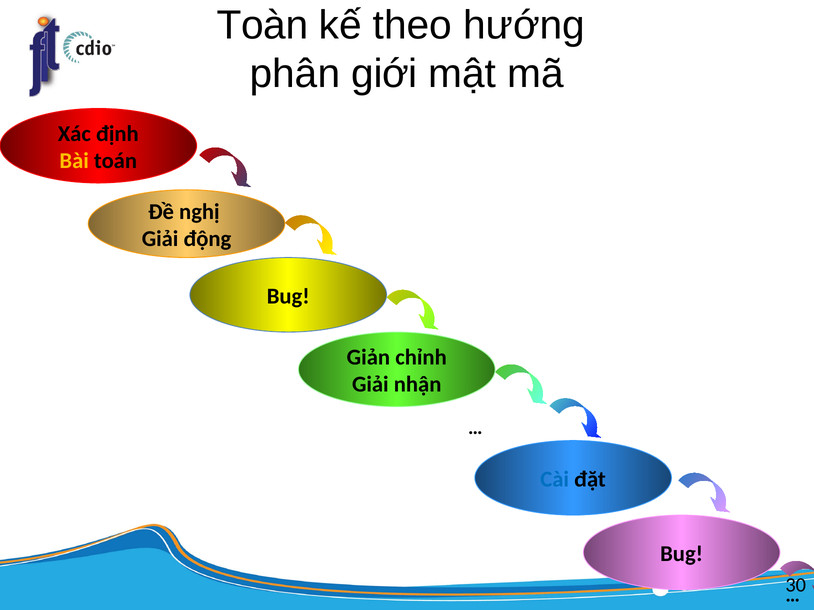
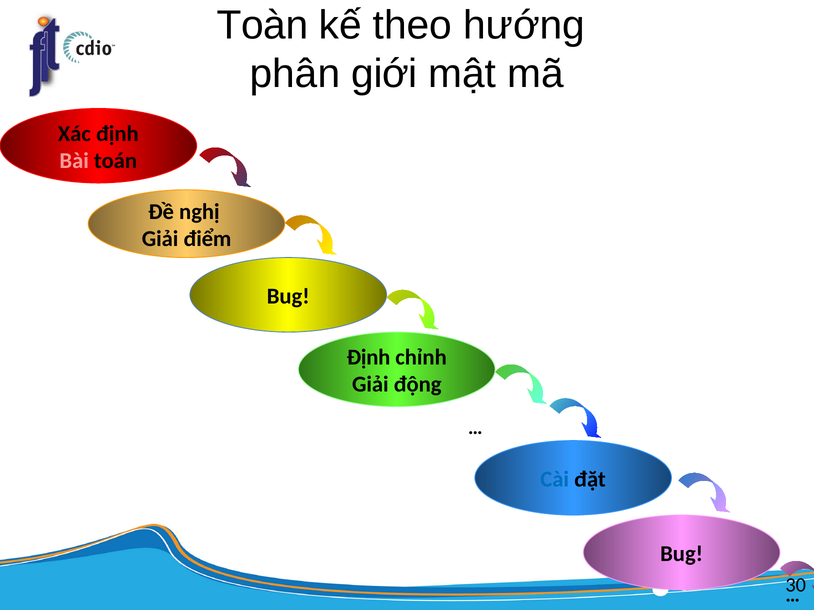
Bài colour: yellow -> pink (74, 161)
động: động -> điểm (207, 239)
Giản: Giản -> Định (369, 358)
nhận: nhận -> động (418, 385)
